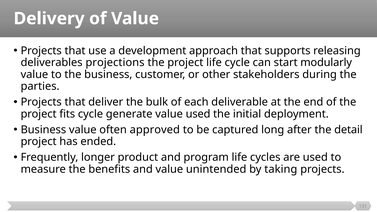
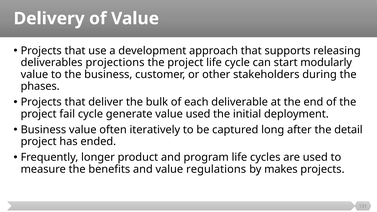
parties: parties -> phases (40, 86)
fits: fits -> fail (67, 114)
approved: approved -> iteratively (155, 130)
unintended: unintended -> regulations (216, 169)
taking: taking -> makes (281, 169)
